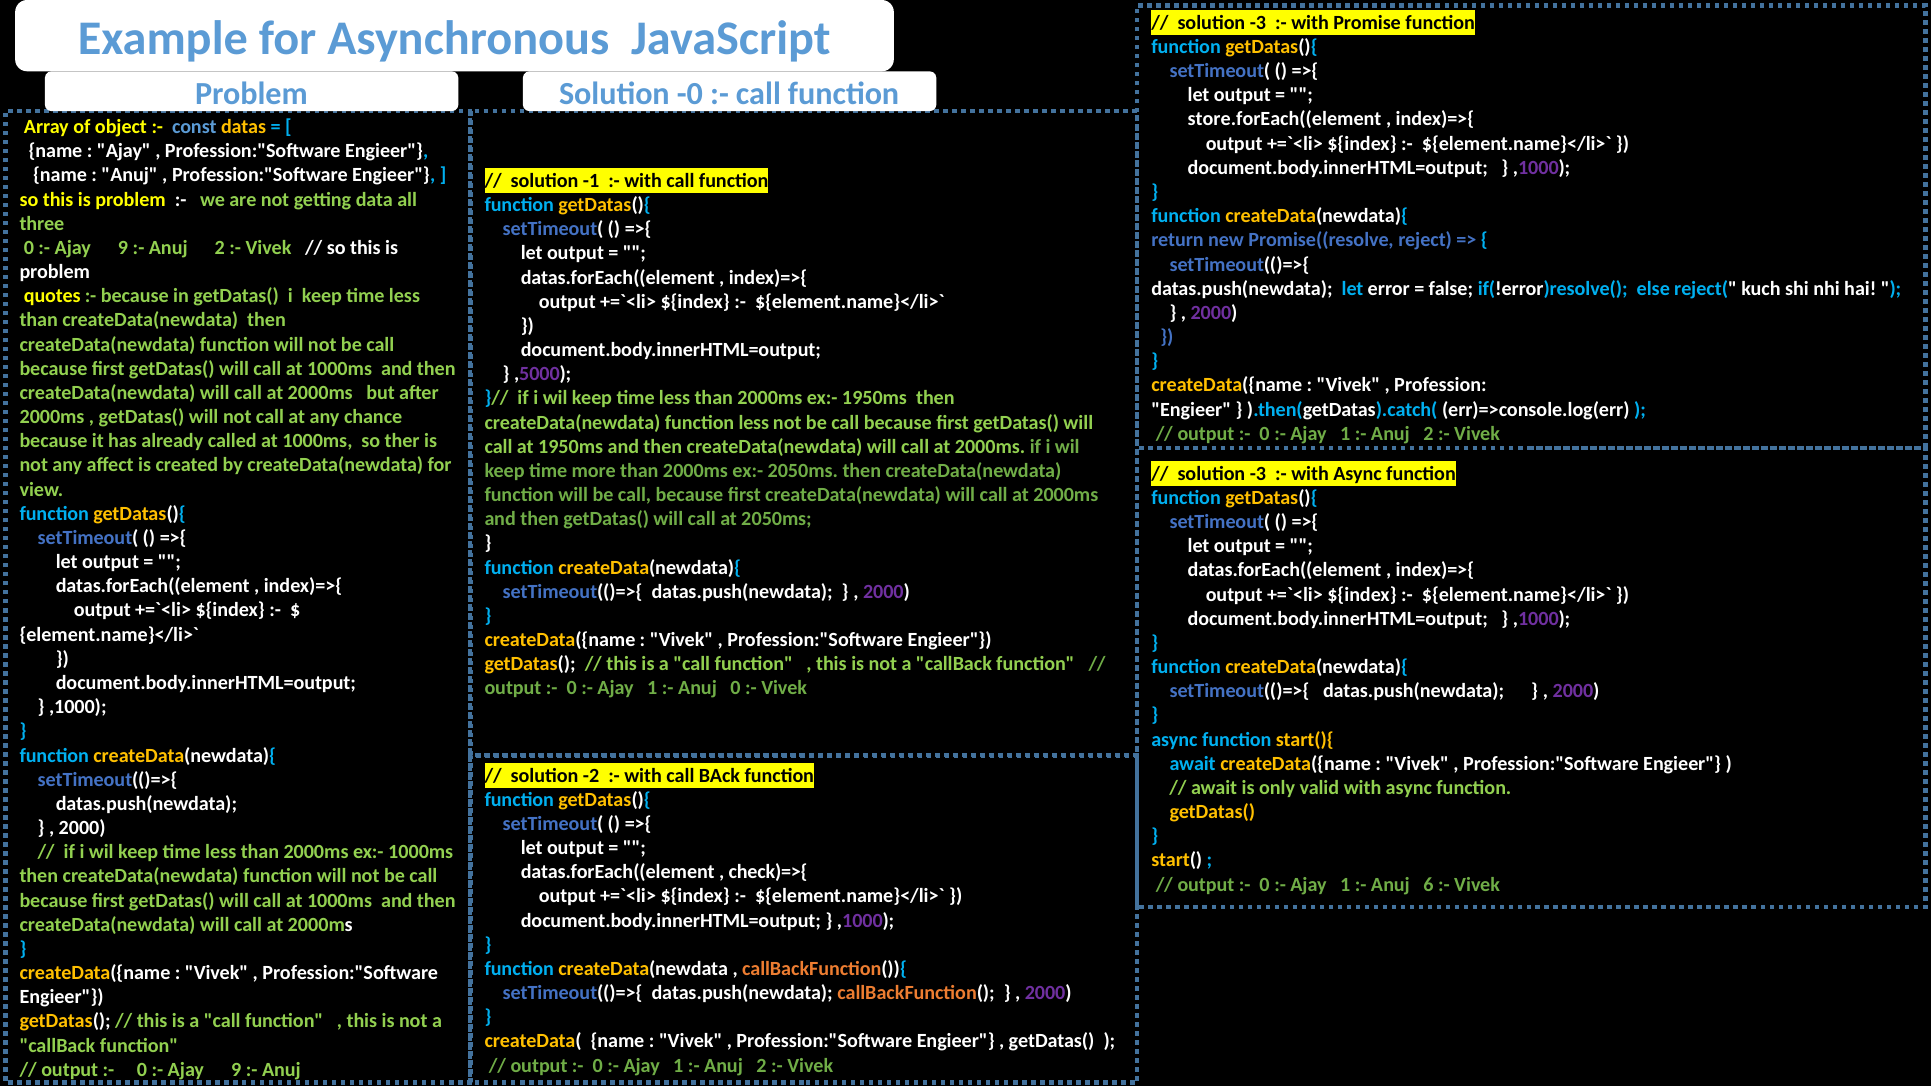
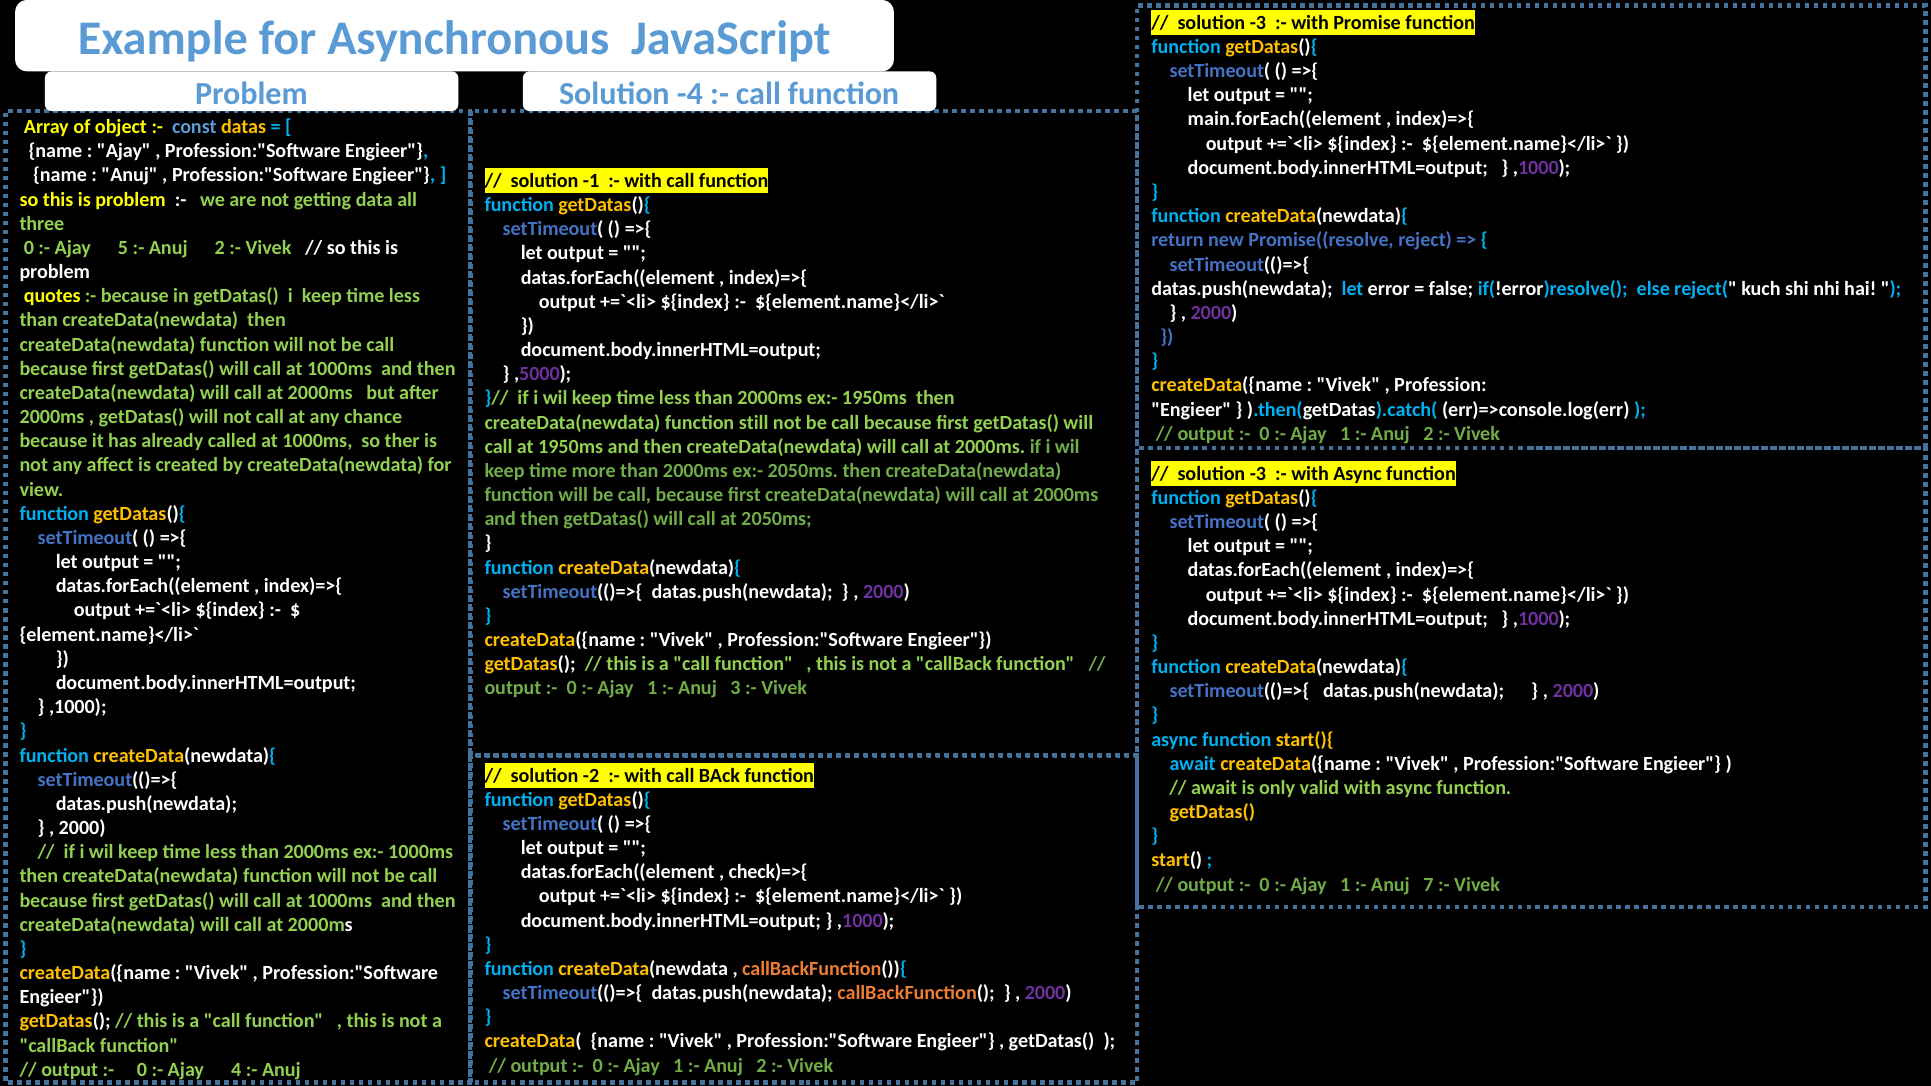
-0: -0 -> -4 (690, 93)
store.forEach((element: store.forEach((element -> main.forEach((element (1285, 119)
9: 9 -> 5 (123, 248)
function less: less -> still (754, 423)
Anuj 0: 0 -> 3 (735, 688)
6: 6 -> 7 (1428, 885)
9: 9 -> 4 (236, 1070)
